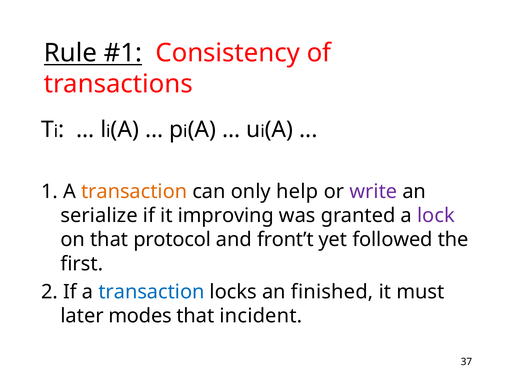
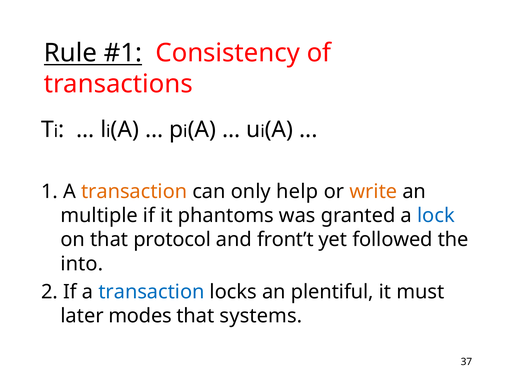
write colour: purple -> orange (373, 191)
serialize: serialize -> multiple (99, 216)
improving: improving -> phantoms (226, 216)
lock colour: purple -> blue (436, 216)
first: first -> into (82, 264)
finished: finished -> plentiful (332, 292)
incident: incident -> systems (261, 316)
